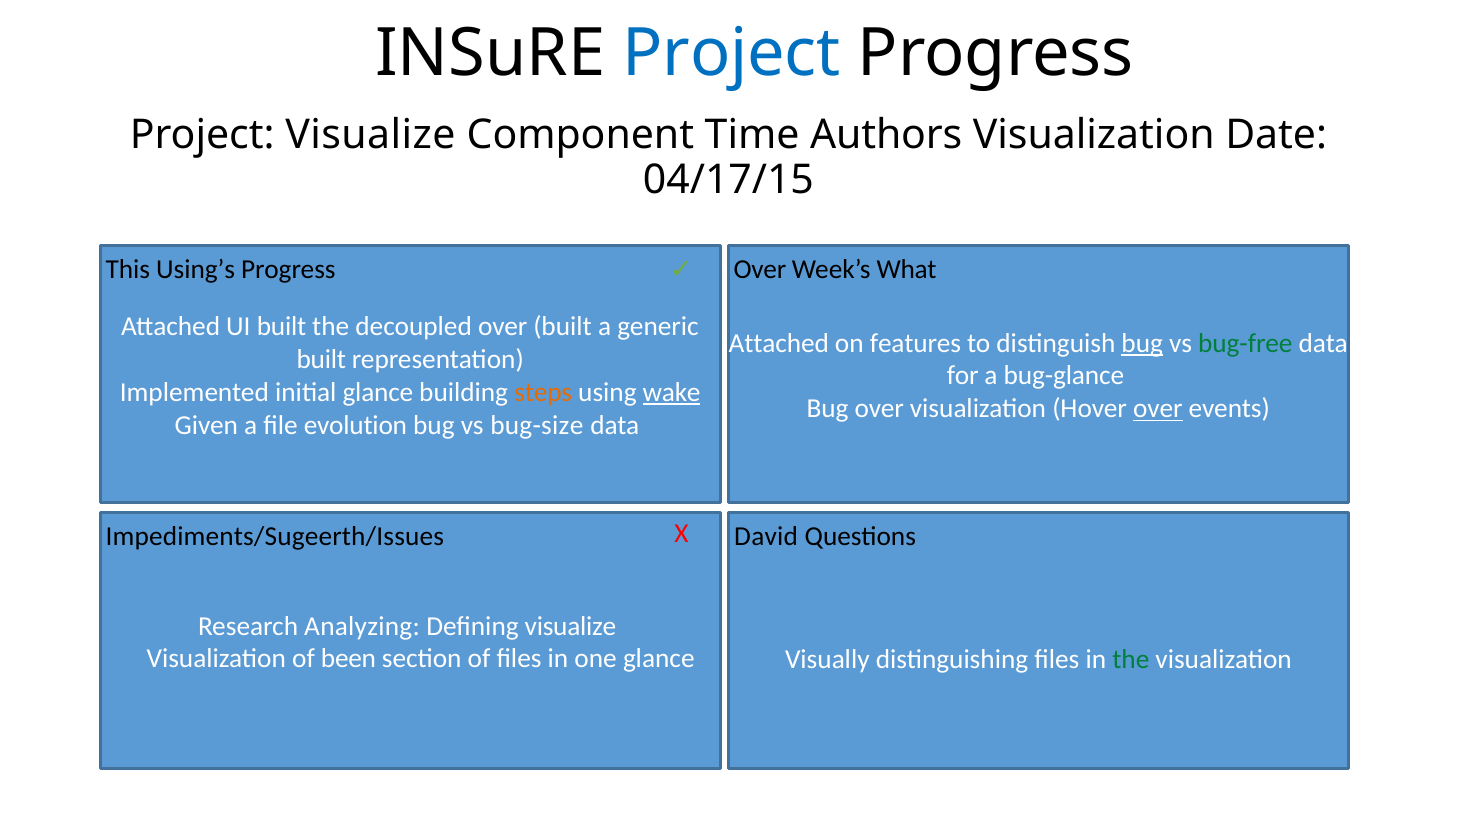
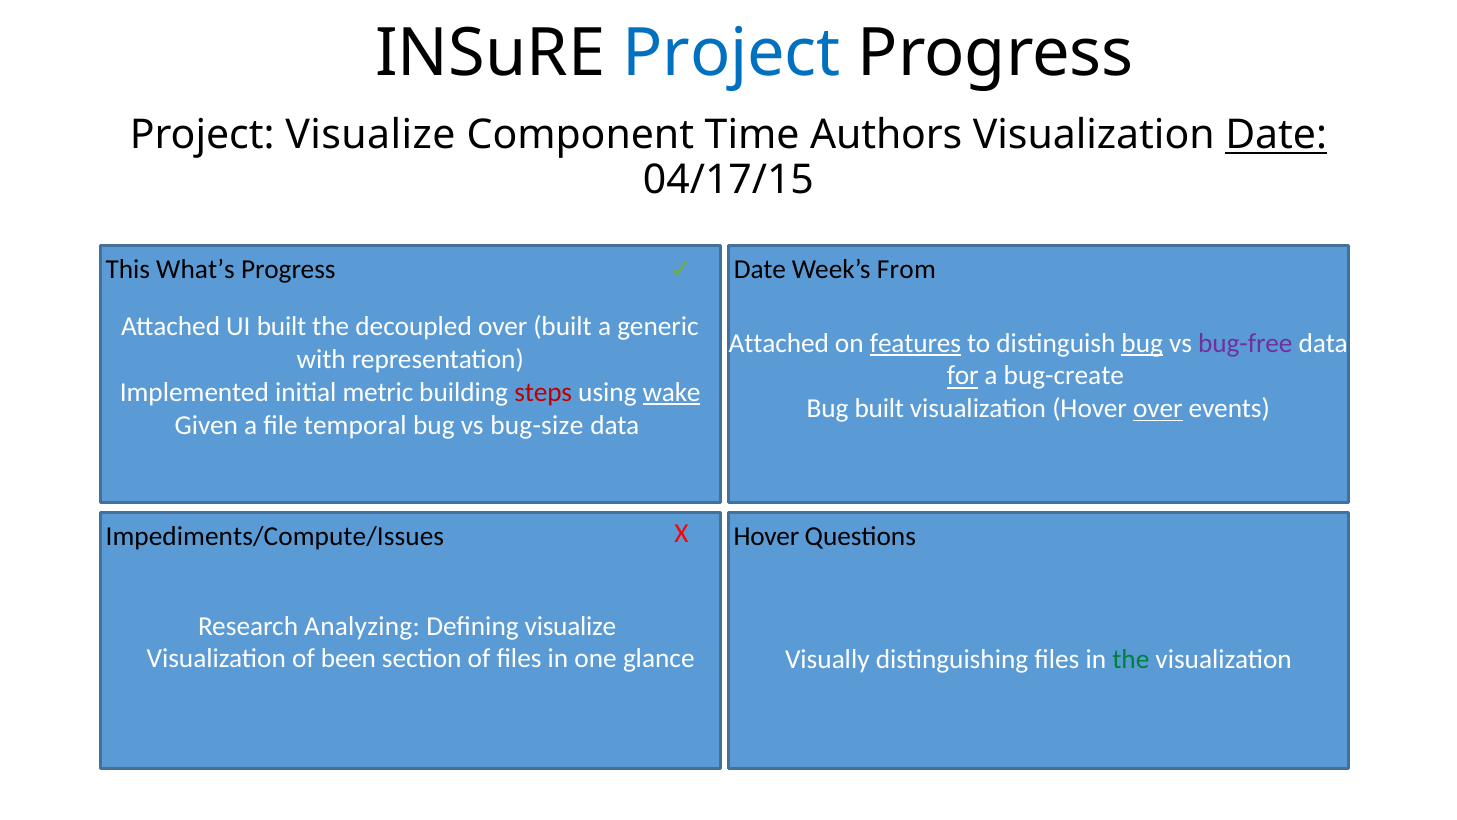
Date underline: none -> present (1276, 135)
Using’s: Using’s -> What’s (196, 270)
Over: Over -> Date (760, 270)
What: What -> From (906, 270)
features underline: none -> present (915, 343)
bug-free colour: green -> purple (1245, 343)
built: built -> with (321, 359)
for underline: none -> present (963, 376)
bug-glance: bug-glance -> bug-create (1064, 376)
initial glance: glance -> metric (378, 392)
steps colour: orange -> red (543, 392)
Bug over: over -> built (879, 409)
evolution: evolution -> temporal (355, 425)
Impediments/Sugeerth/Issues: Impediments/Sugeerth/Issues -> Impediments/Compute/Issues (275, 536)
David: David -> Hover (766, 536)
